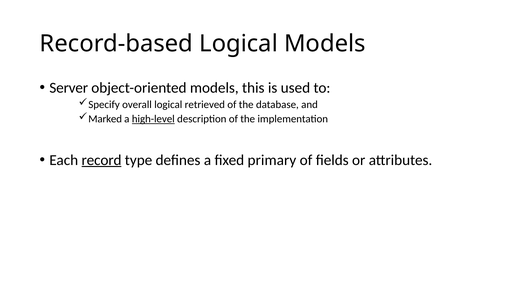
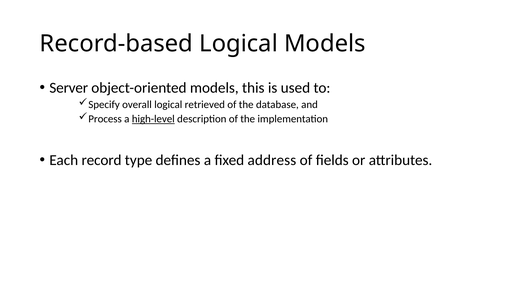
Marked: Marked -> Process (105, 119)
record underline: present -> none (102, 160)
primary: primary -> address (272, 160)
